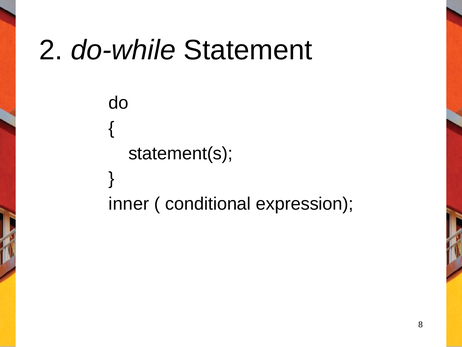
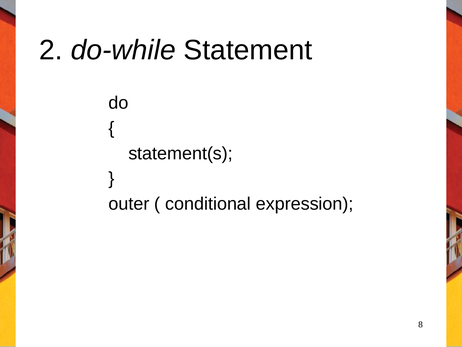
inner: inner -> outer (129, 204)
